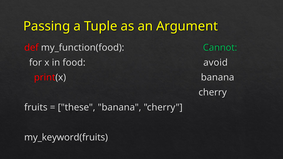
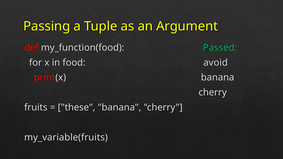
Cannot: Cannot -> Passed (220, 48)
my_keyword(fruits: my_keyword(fruits -> my_variable(fruits (66, 137)
